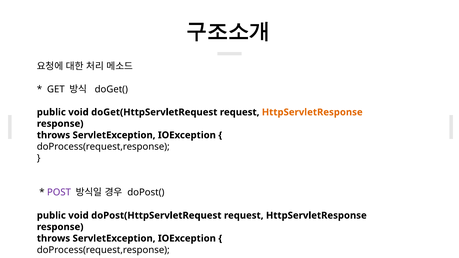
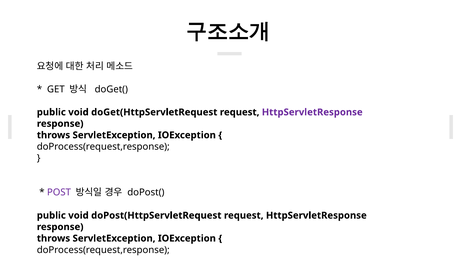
HttpServletResponse colour: orange -> purple (312, 112)
